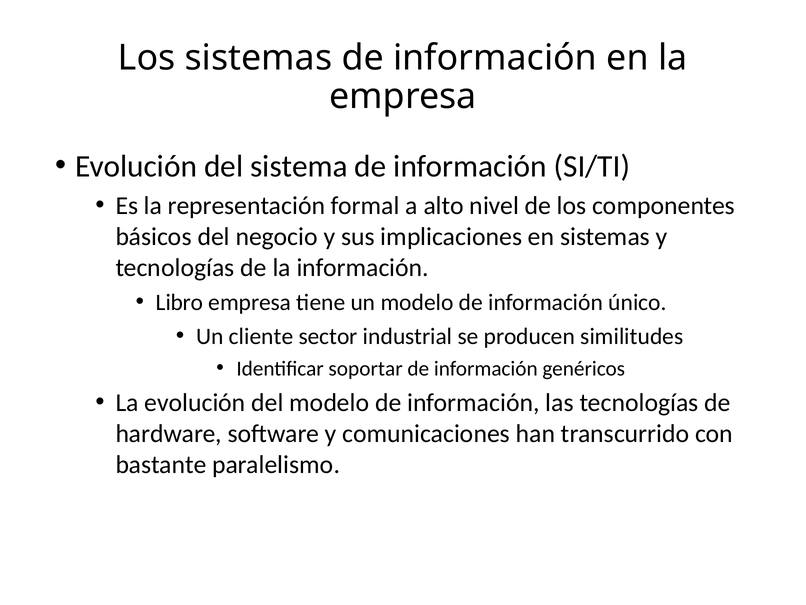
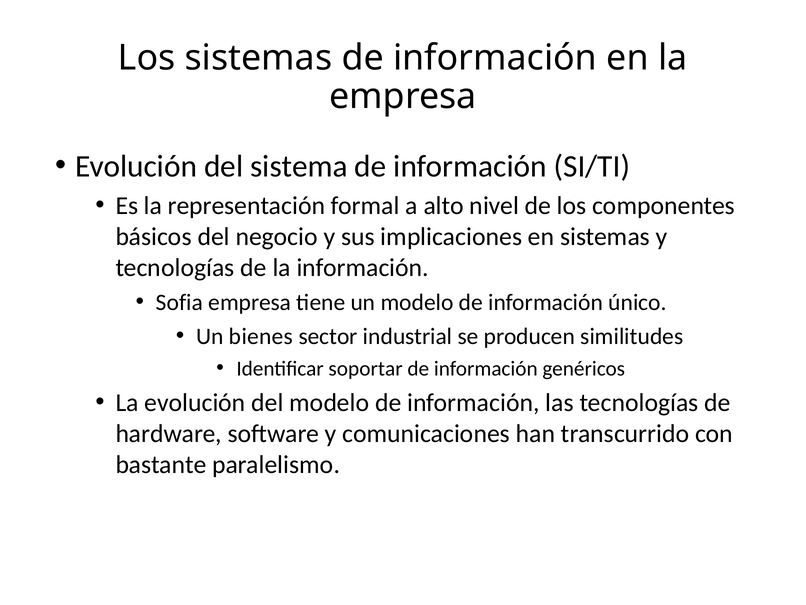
Libro: Libro -> Sofia (179, 302)
cliente: cliente -> bienes (261, 336)
